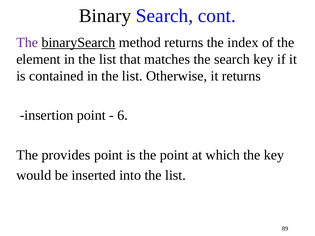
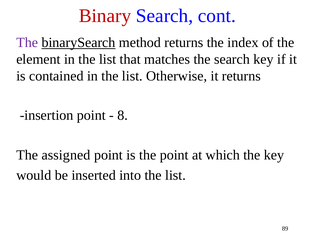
Binary colour: black -> red (105, 16)
6: 6 -> 8 (123, 115)
provides: provides -> assigned (66, 155)
